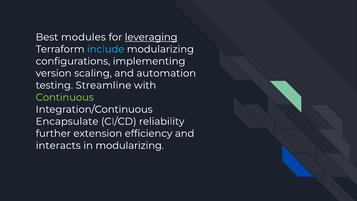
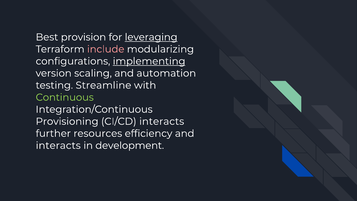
modules: modules -> provision (83, 37)
include colour: light blue -> pink (106, 49)
implementing underline: none -> present (149, 61)
Encapsulate: Encapsulate -> Provisioning (67, 121)
CI/CD reliability: reliability -> interacts (162, 121)
extension: extension -> resources (98, 133)
in modularizing: modularizing -> development (130, 145)
